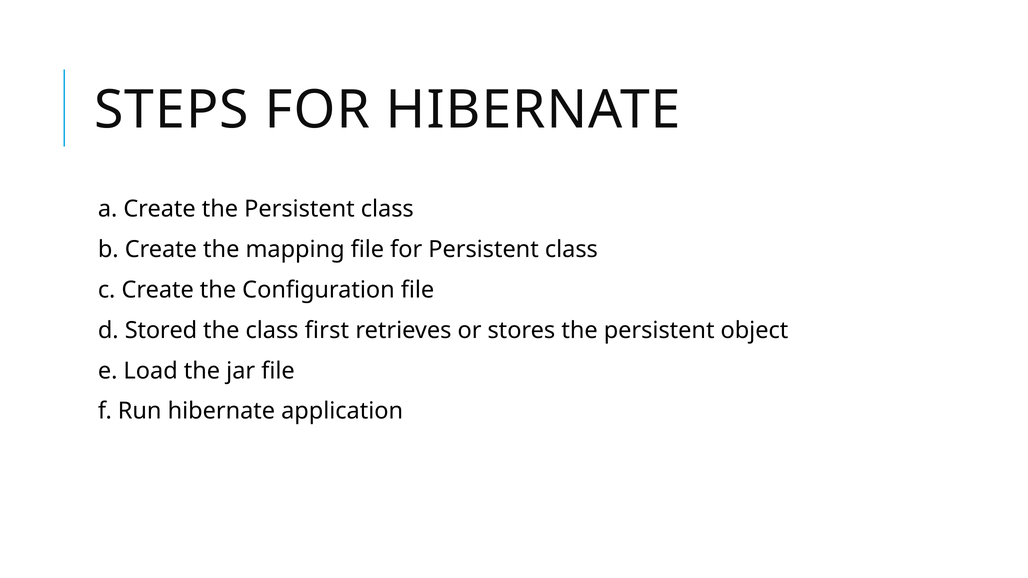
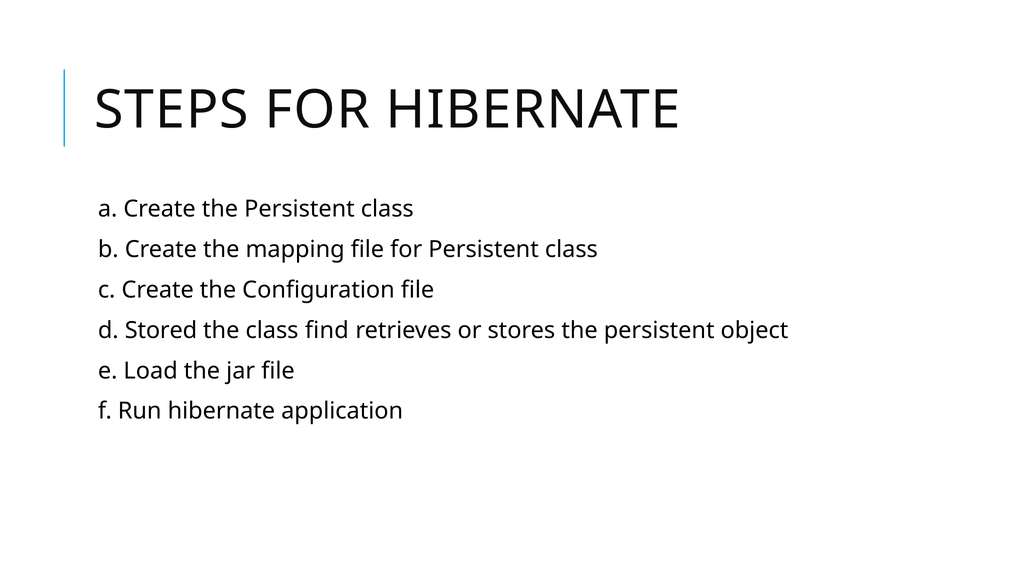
first: first -> find (327, 330)
